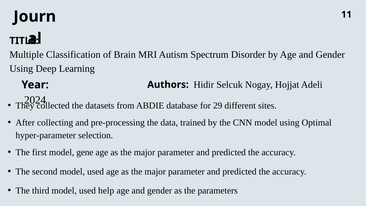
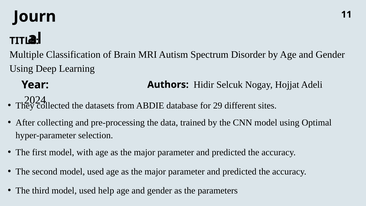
gene: gene -> with (85, 152)
